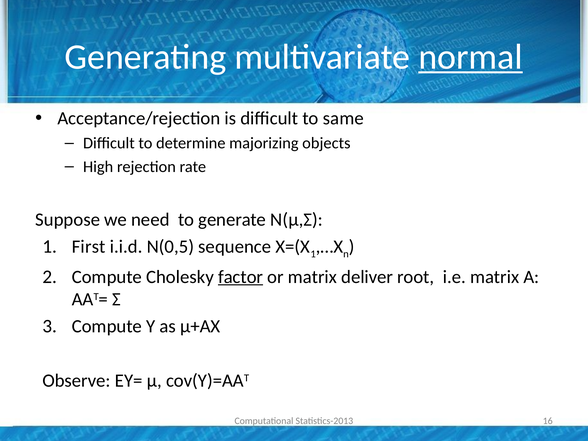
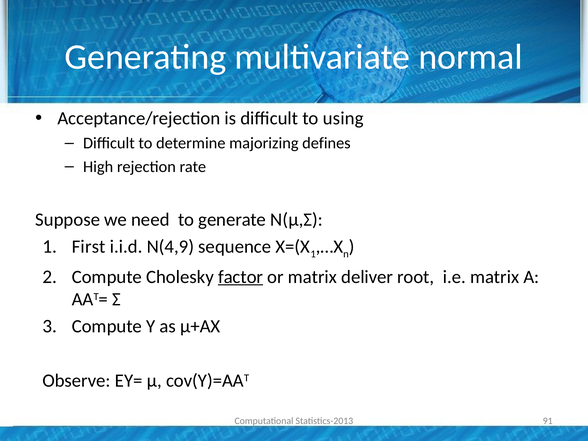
normal underline: present -> none (471, 57)
same: same -> using (343, 118)
objects: objects -> defines (326, 143)
N(0,5: N(0,5 -> N(4,9 (170, 247)
16: 16 -> 91 (548, 421)
